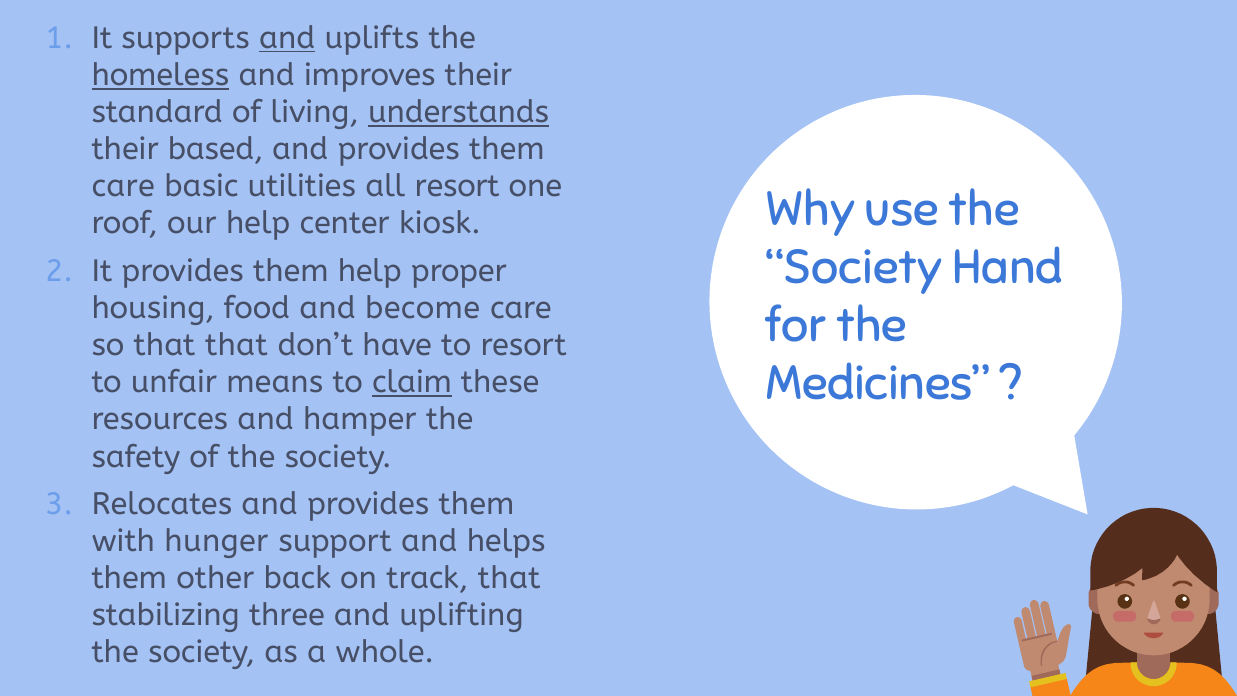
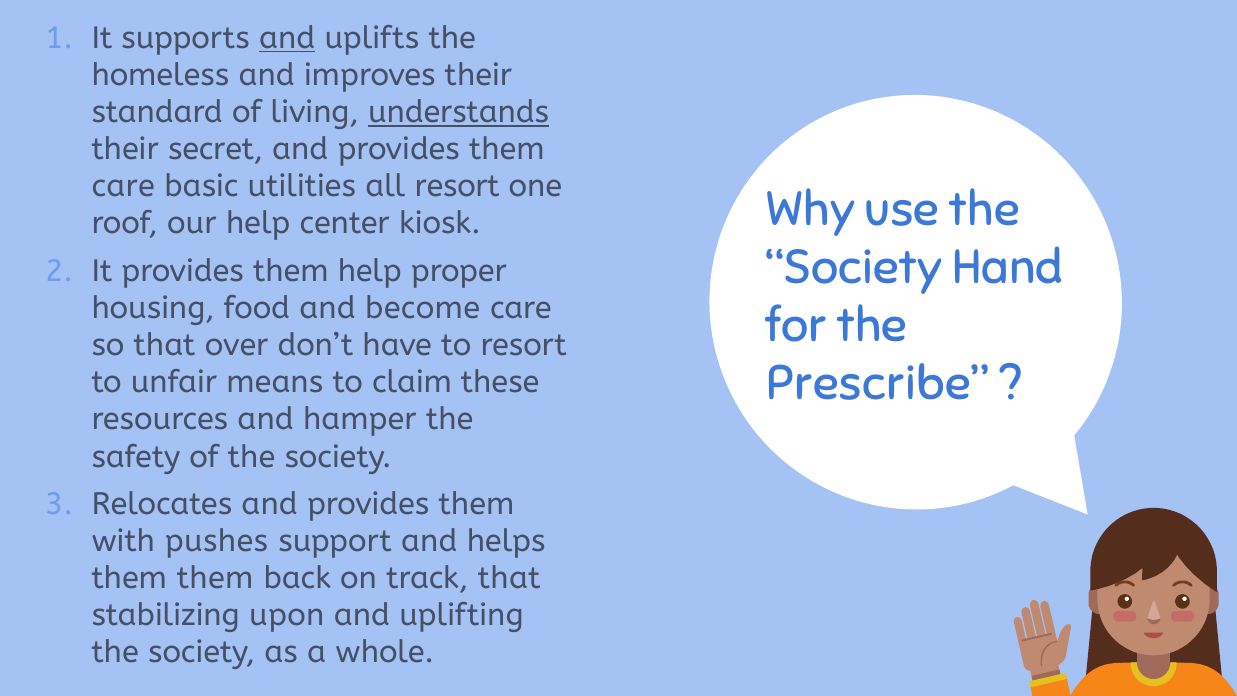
homeless underline: present -> none (160, 75)
based: based -> secret (216, 149)
that that: that -> over (237, 345)
Medicines: Medicines -> Prescribe (878, 383)
claim underline: present -> none (412, 382)
hunger: hunger -> pushes (217, 541)
them other: other -> them (215, 578)
three: three -> upon (287, 615)
